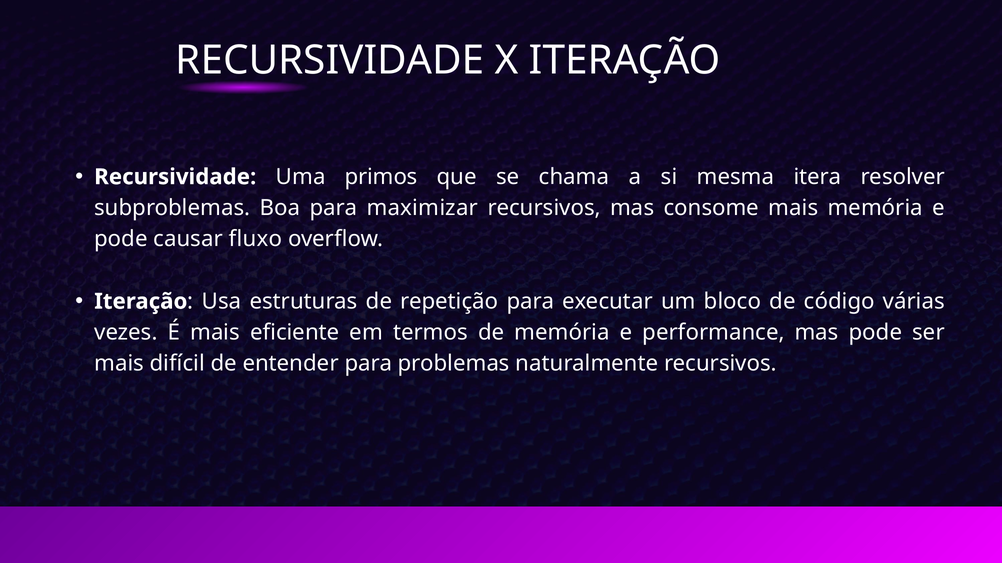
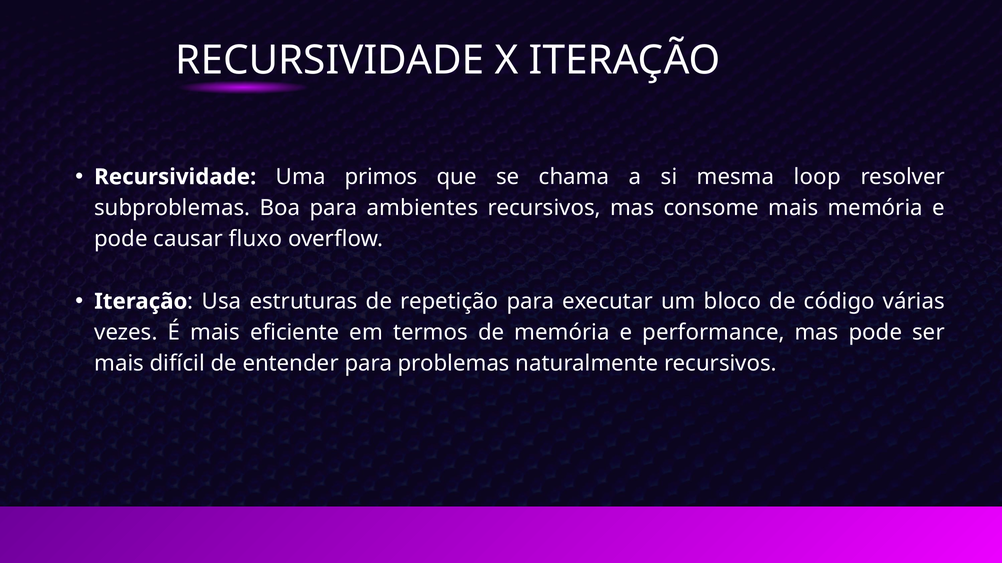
itera: itera -> loop (817, 177)
maximizar: maximizar -> ambientes (422, 208)
